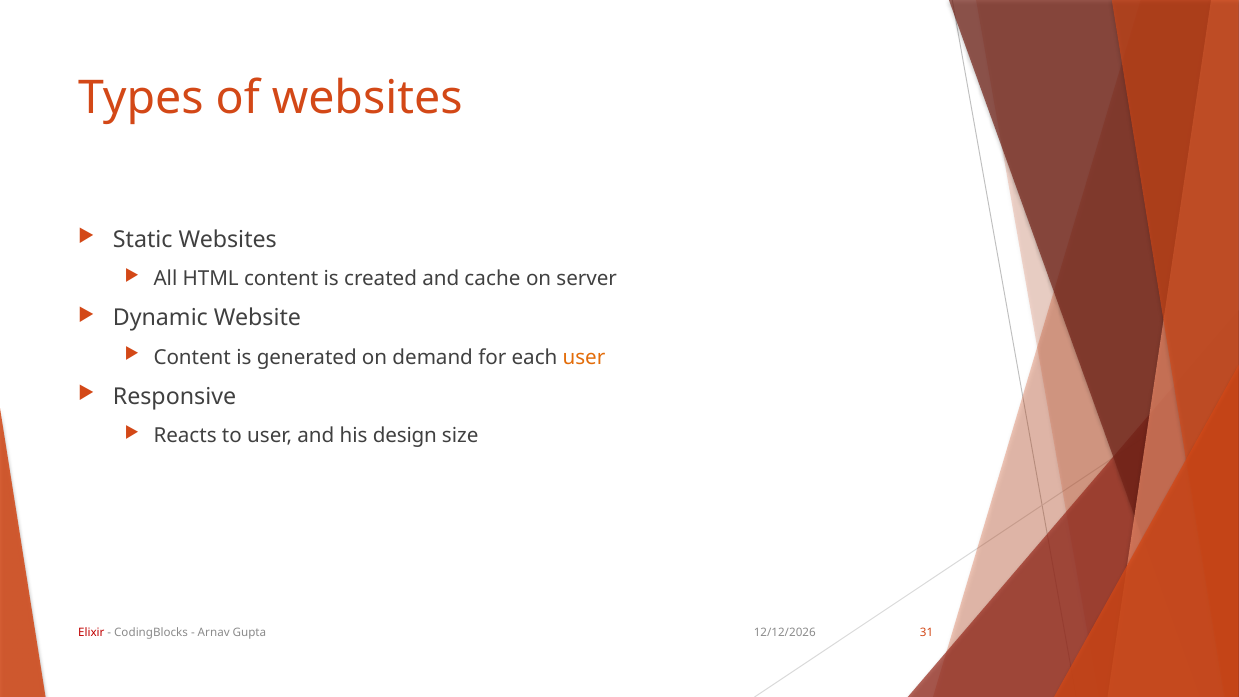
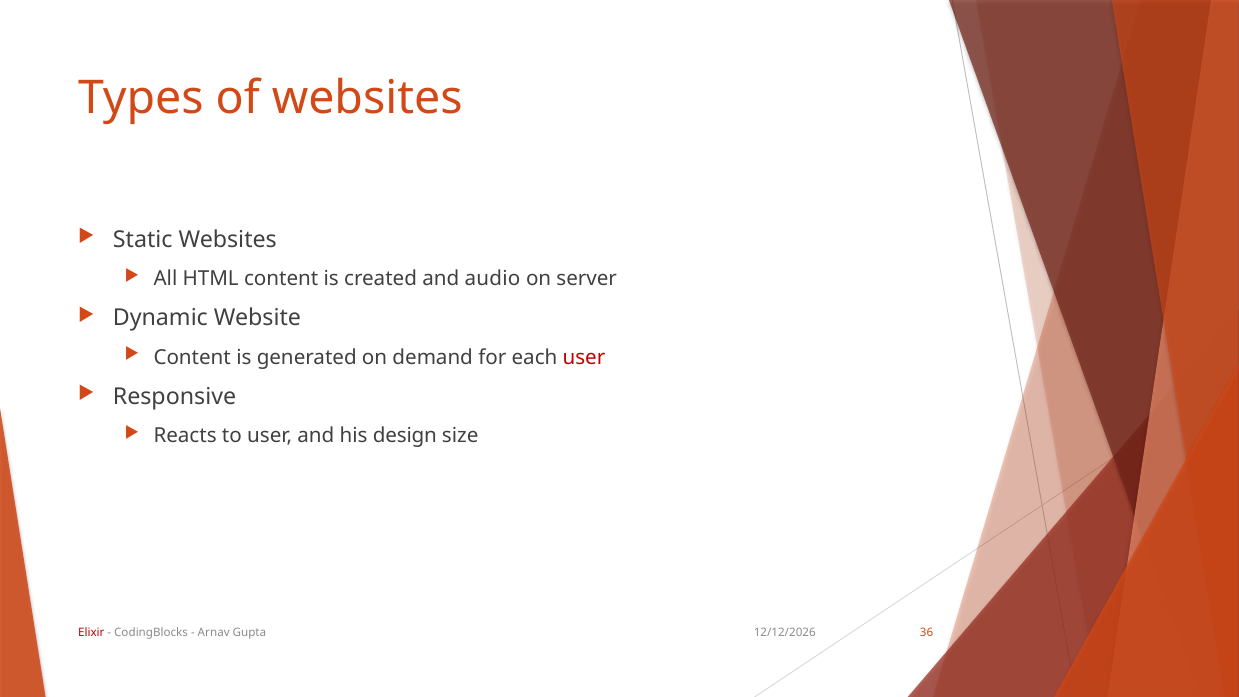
cache: cache -> audio (492, 279)
user colour: orange -> red (584, 357)
31: 31 -> 36 (927, 632)
